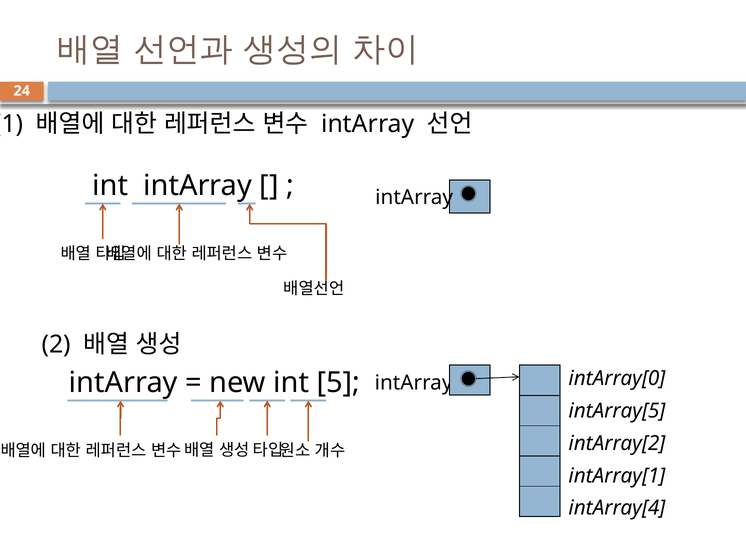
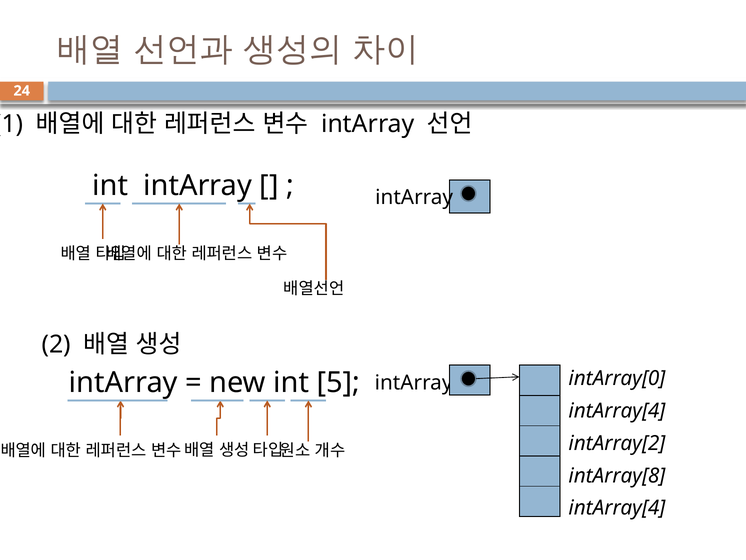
intArray[5: intArray[5 -> intArray[4 (617, 411)
intArray[1: intArray[1 -> intArray[8 (617, 475)
